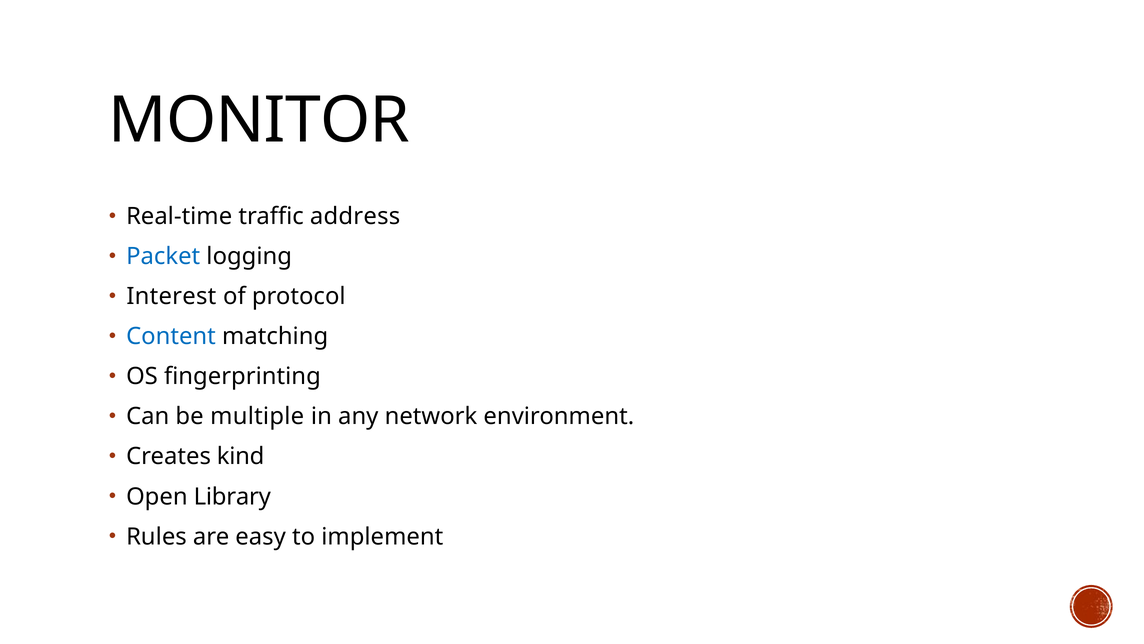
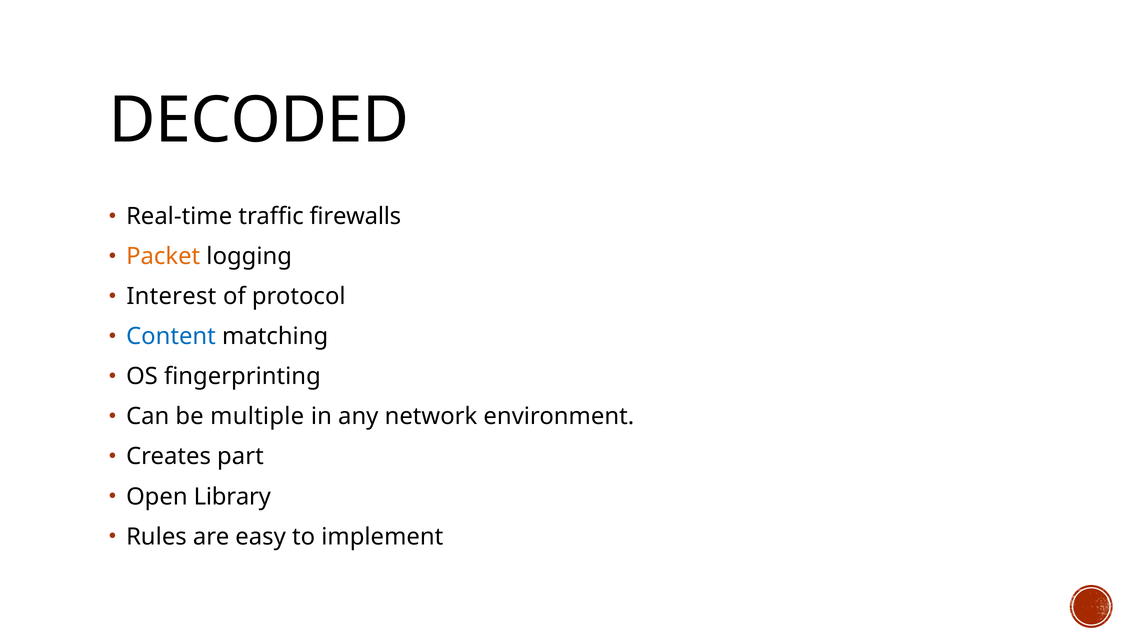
MONITOR: MONITOR -> DECODED (259, 121)
address: address -> firewalls (355, 216)
Packet colour: blue -> orange (163, 256)
kind: kind -> part (240, 456)
